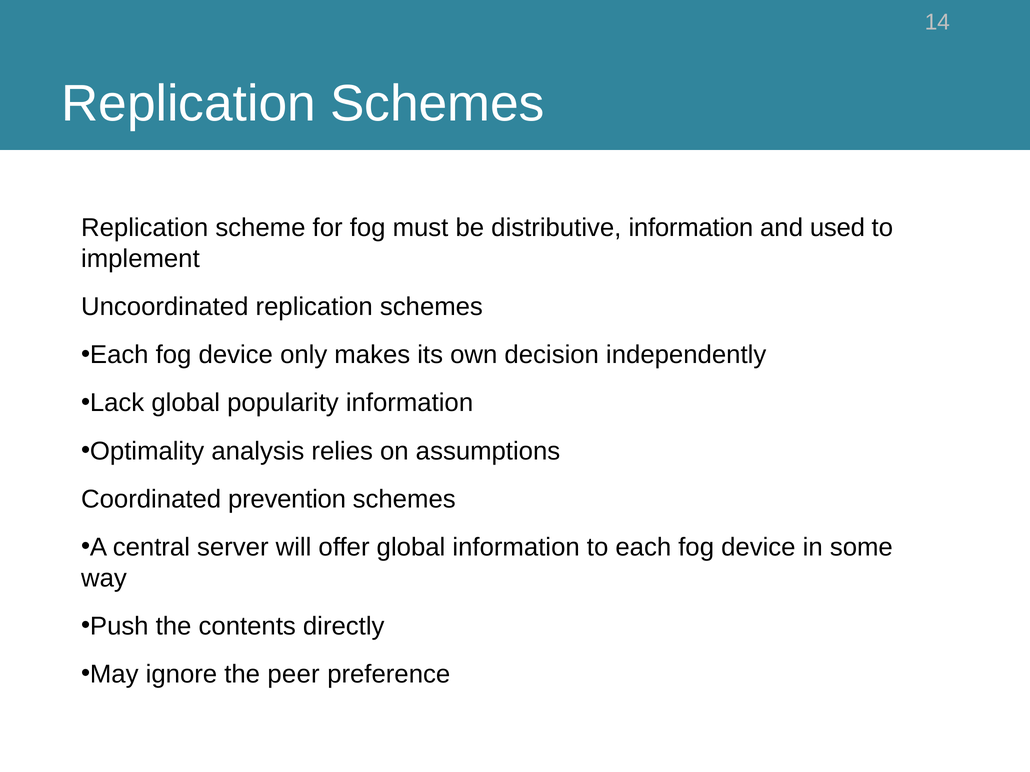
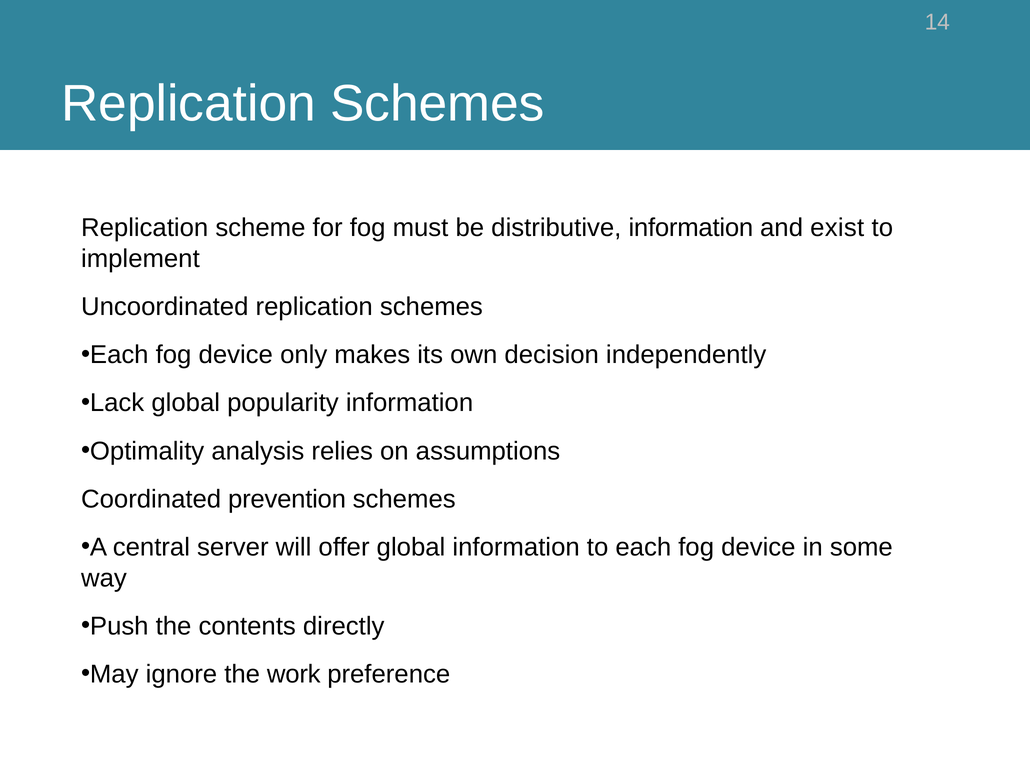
used: used -> exist (837, 228)
peer: peer -> work (294, 675)
